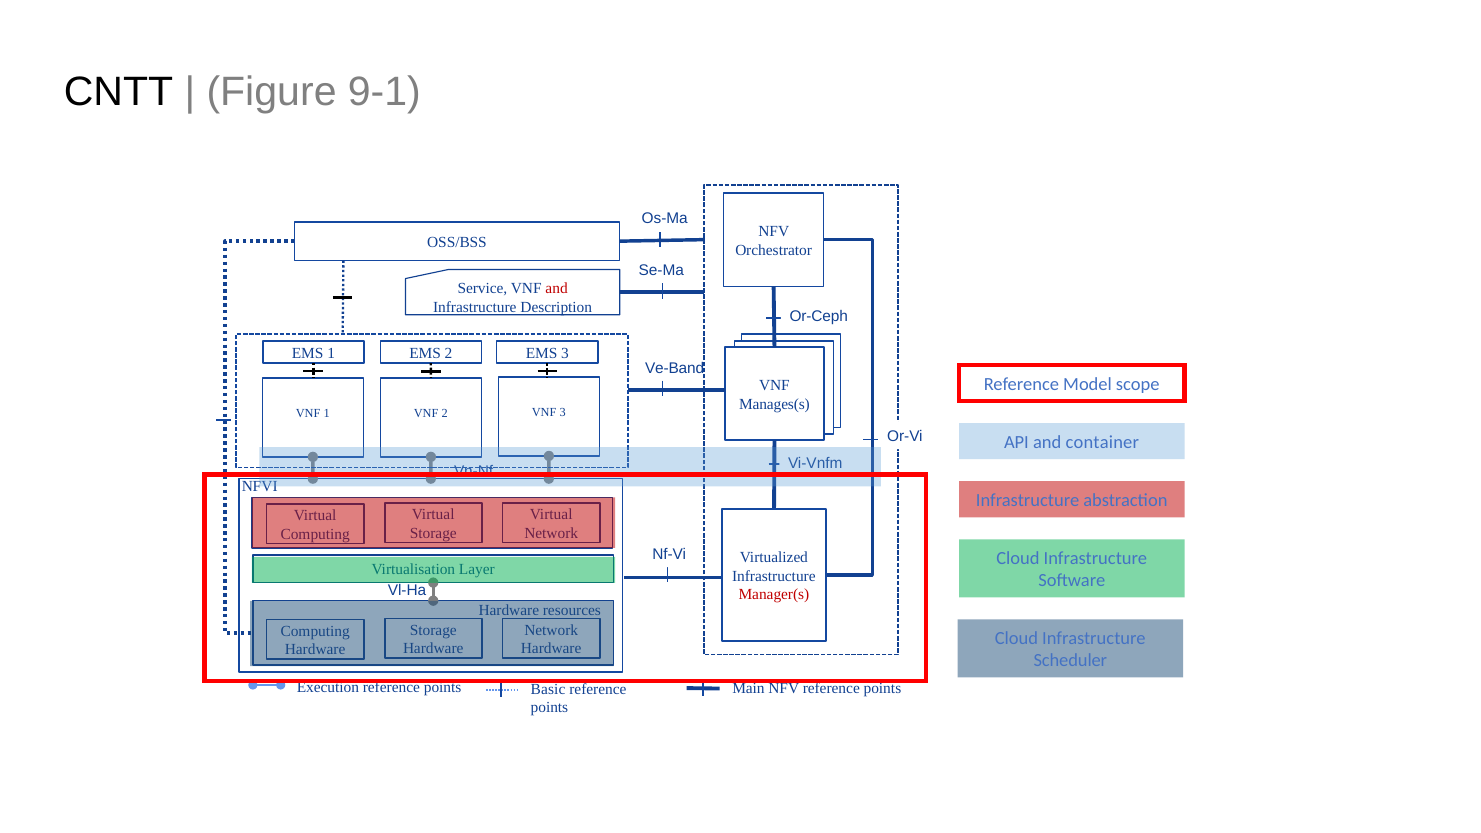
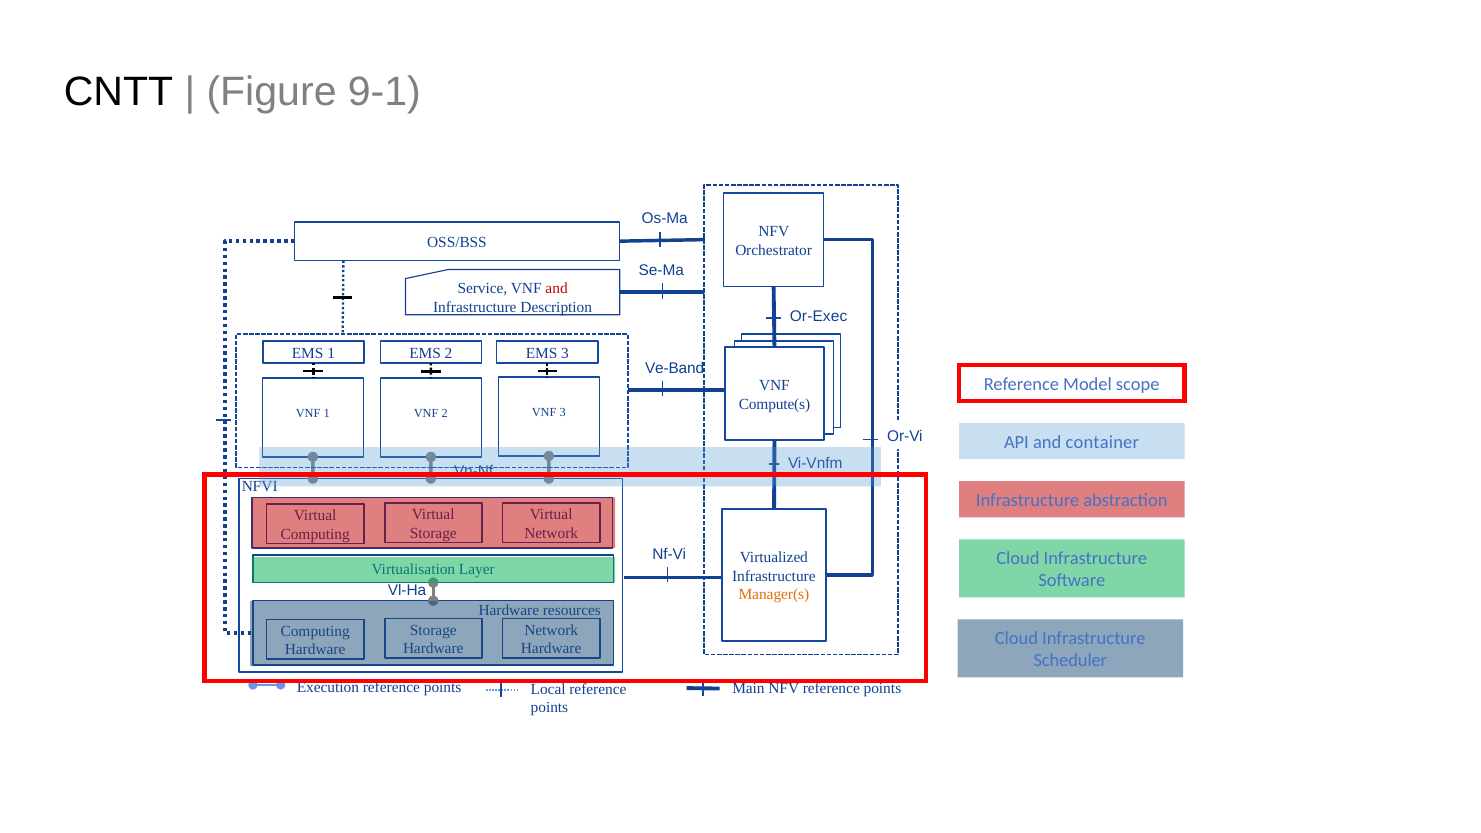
Or-Ceph: Or-Ceph -> Or-Exec (819, 316)
Manages(s: Manages(s -> Compute(s (774, 404)
Manager(s colour: red -> orange (774, 594)
Basic: Basic -> Local (548, 689)
